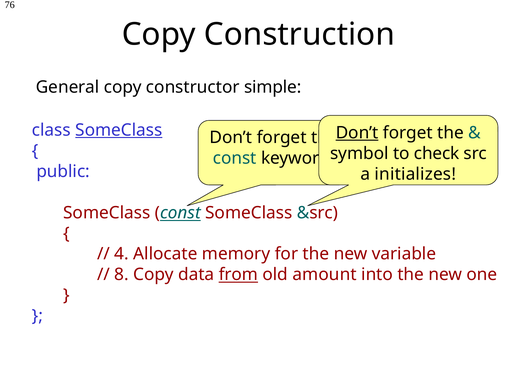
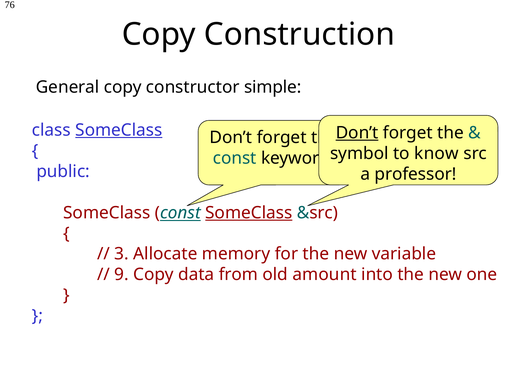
check: check -> know (436, 154)
initializes: initializes -> professor (415, 174)
SomeClass underline: none -> present (249, 213)
4: 4 -> 3 (122, 254)
8: 8 -> 9 (122, 275)
from underline: present -> none (238, 275)
